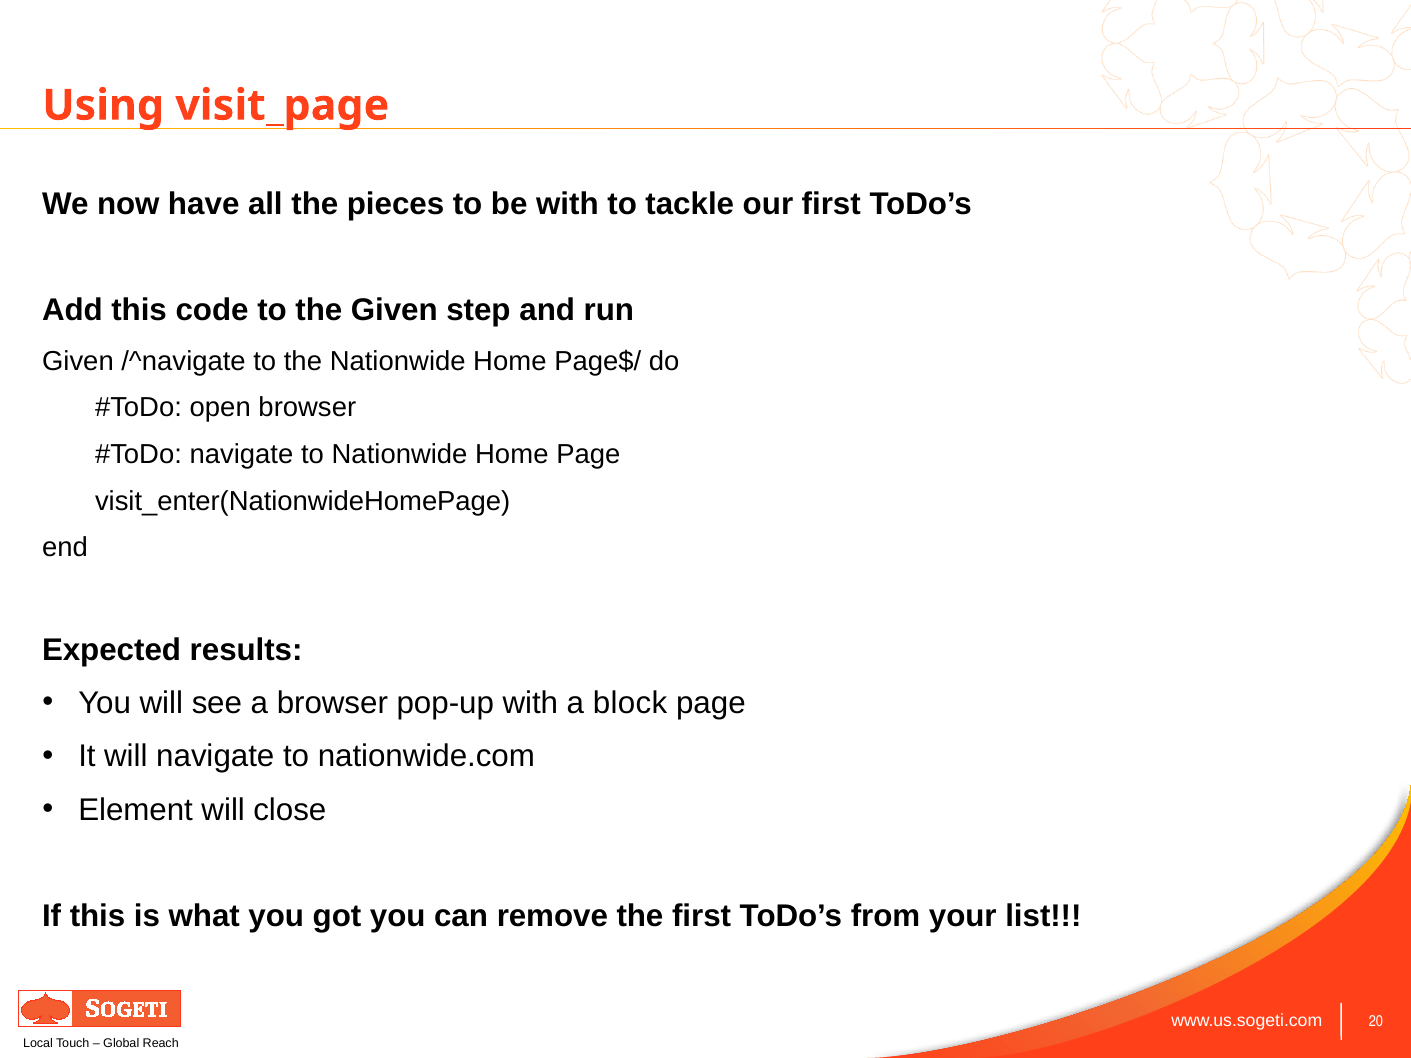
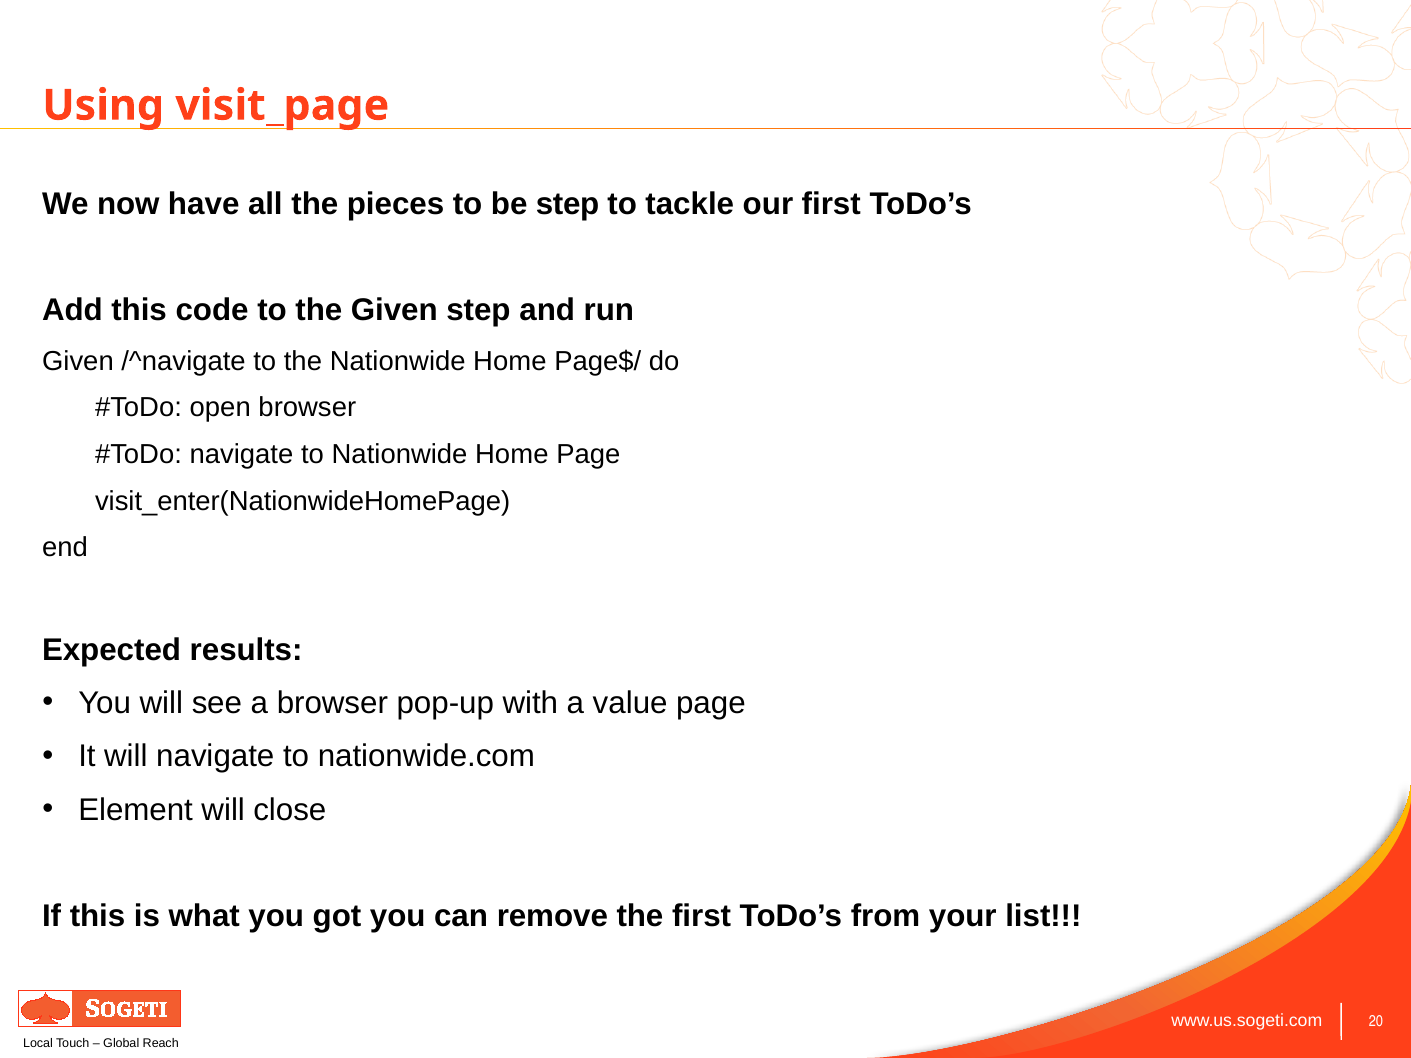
be with: with -> step (568, 204)
block: block -> value (630, 704)
